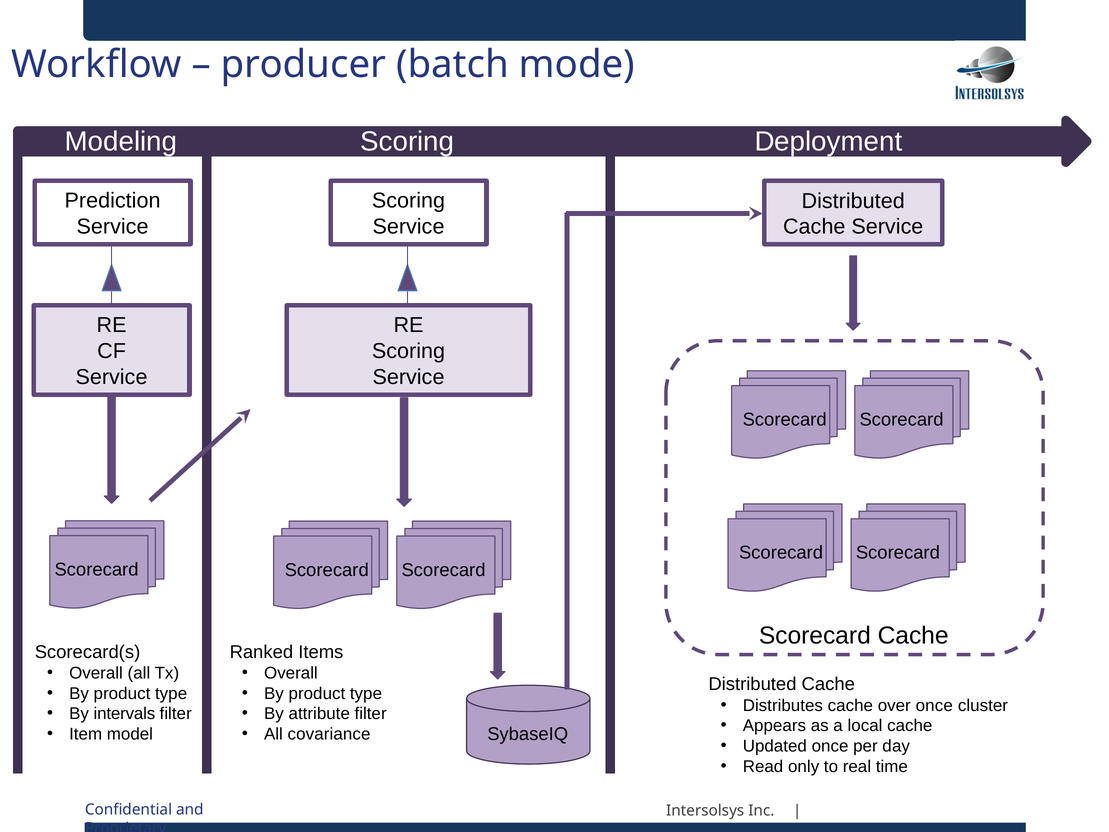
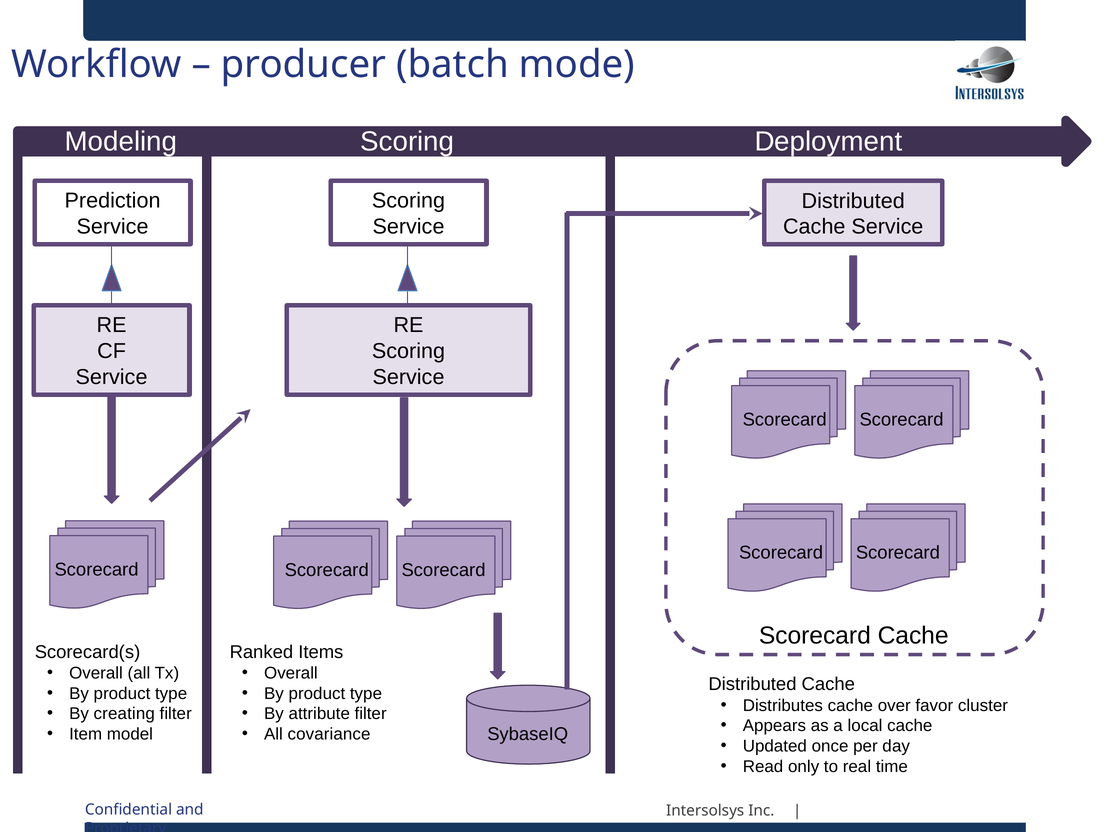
over once: once -> favor (934, 705)
intervals: intervals -> creating (124, 714)
